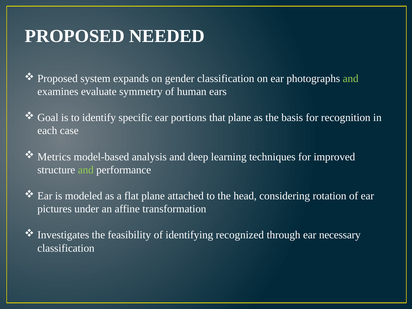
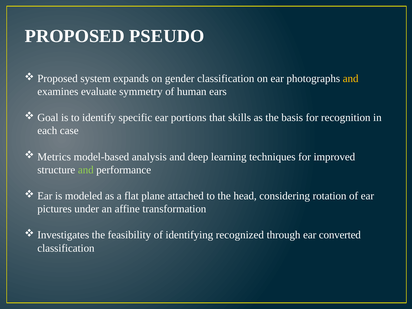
NEEDED: NEEDED -> PSEUDO (167, 36)
and colour: light green -> yellow (351, 79)
that plane: plane -> skills (240, 118)
necessary: necessary -> converted (340, 235)
